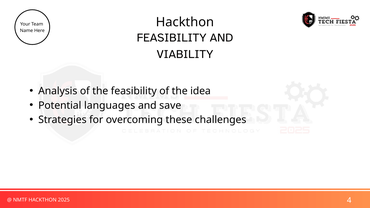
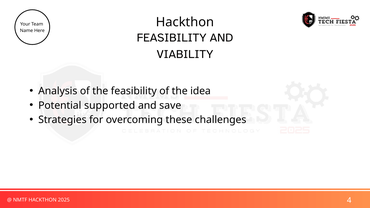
languages: languages -> supported (110, 105)
